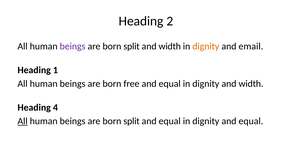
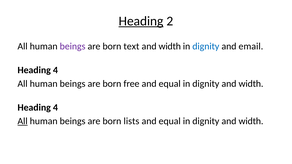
Heading underline: none -> present (141, 21)
split: split -> text (131, 46)
dignity colour: orange -> blue (206, 46)
1: 1 -> 4 (55, 70)
split: split -> lists (131, 121)
equal: equal -> width (251, 121)
